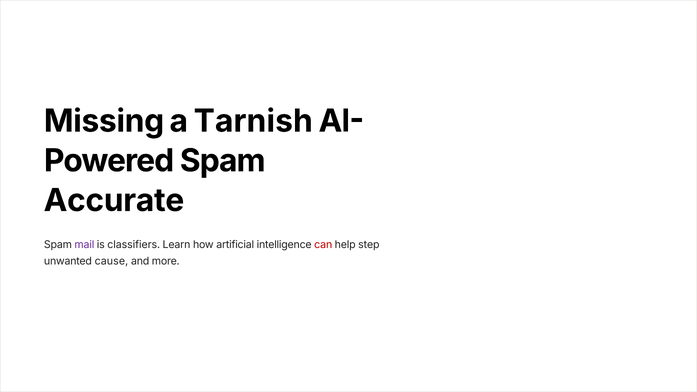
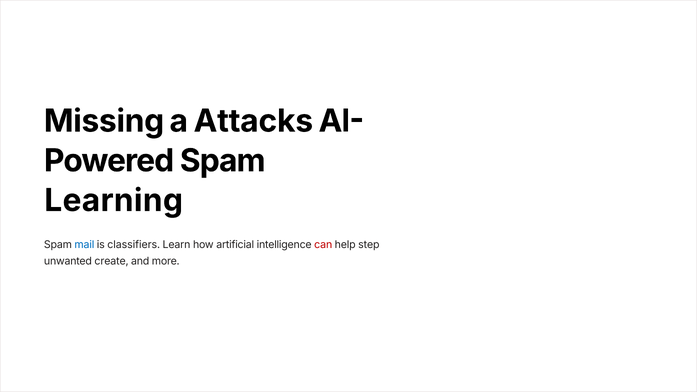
Tarnish: Tarnish -> Attacks (253, 121)
Accurate: Accurate -> Learning (114, 201)
mail colour: purple -> blue (84, 245)
cause: cause -> create (112, 261)
